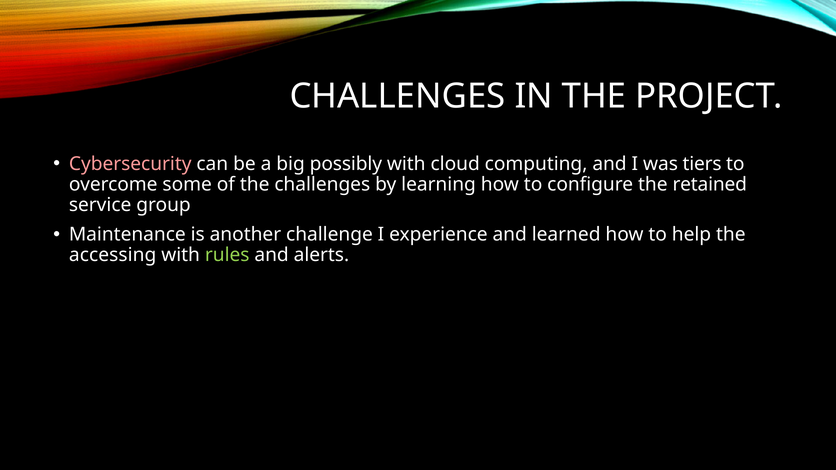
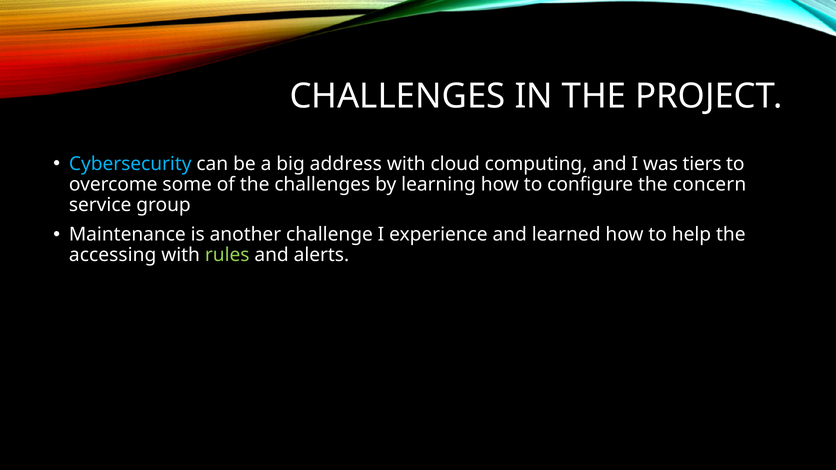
Cybersecurity colour: pink -> light blue (130, 164)
possibly: possibly -> address (346, 164)
retained: retained -> concern (710, 185)
